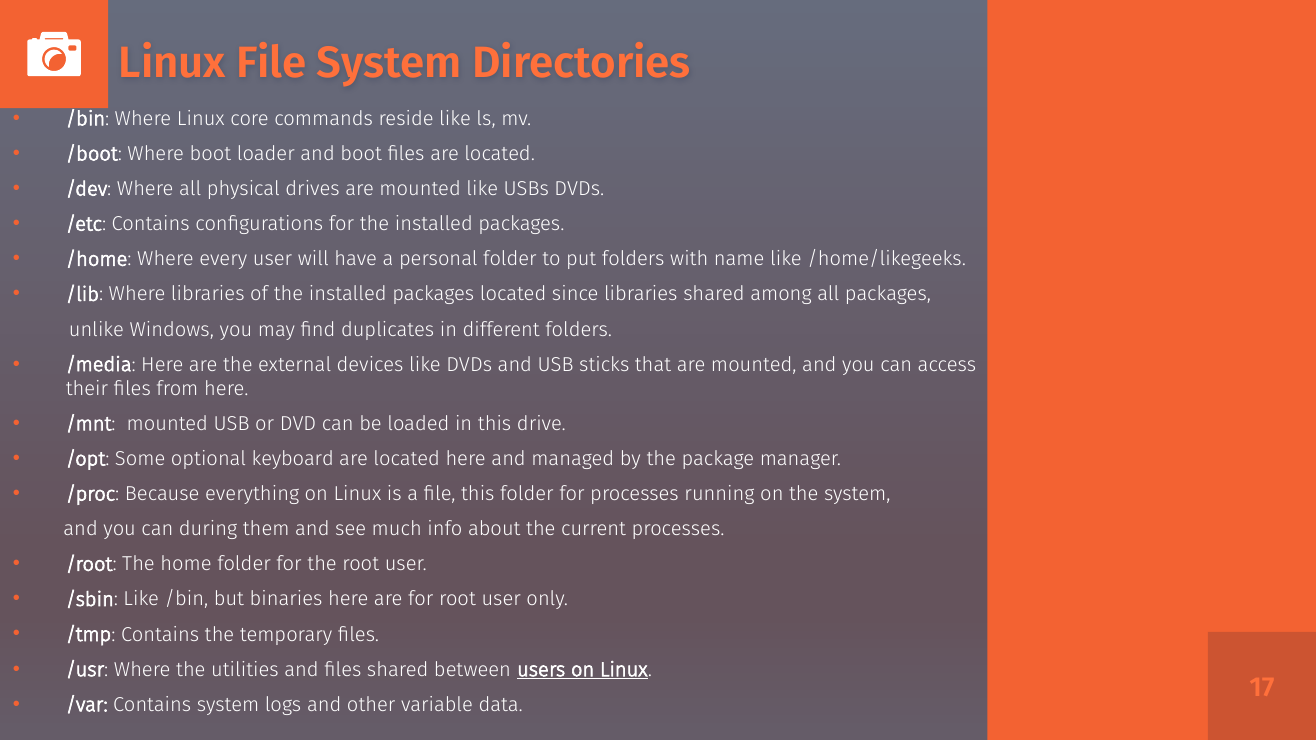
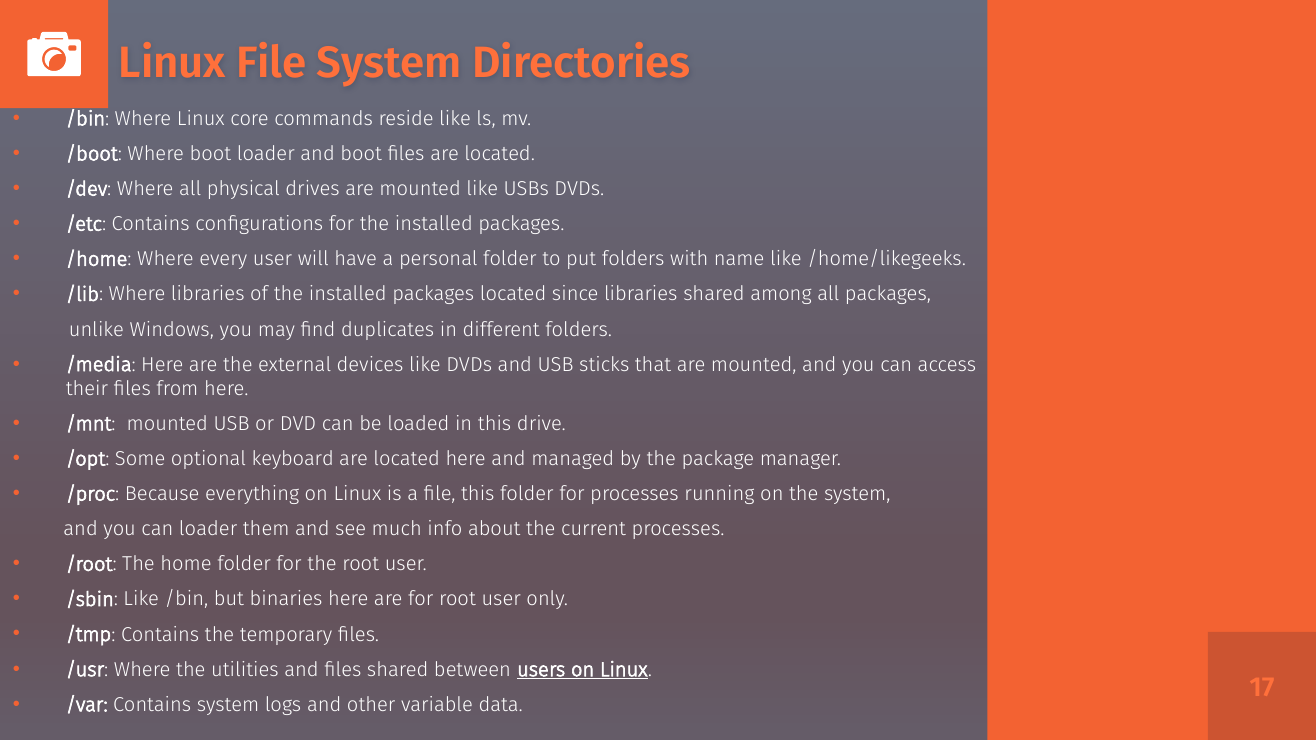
can during: during -> loader (208, 529)
